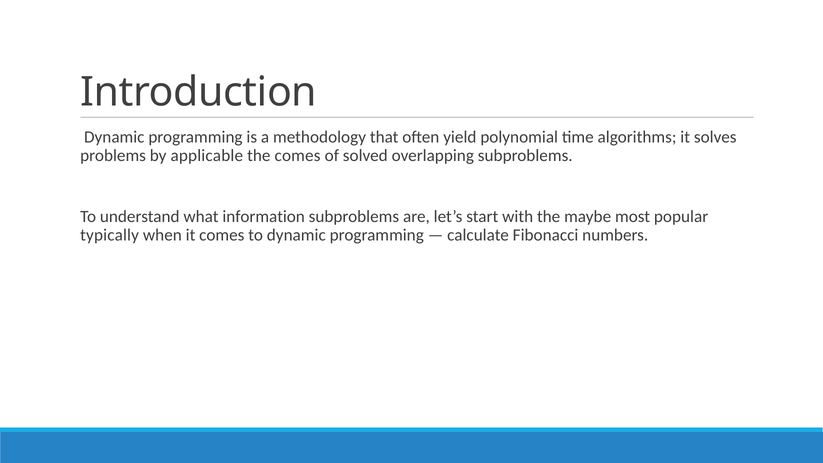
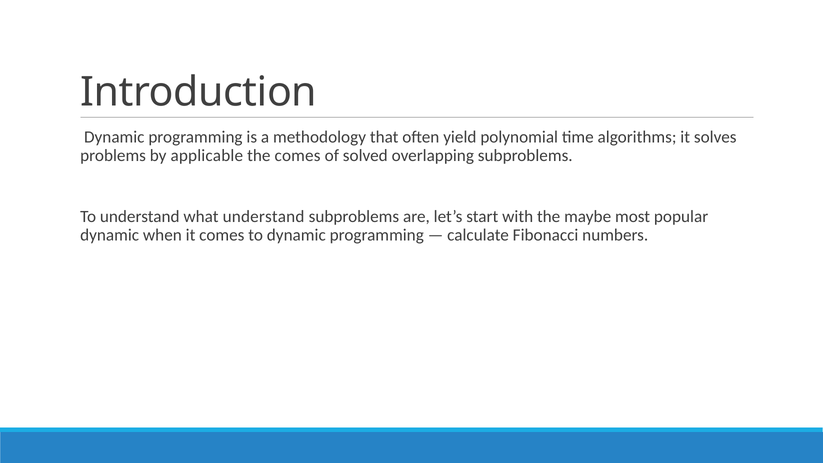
what information: information -> understand (264, 216)
typically: typically -> dynamic (110, 235)
